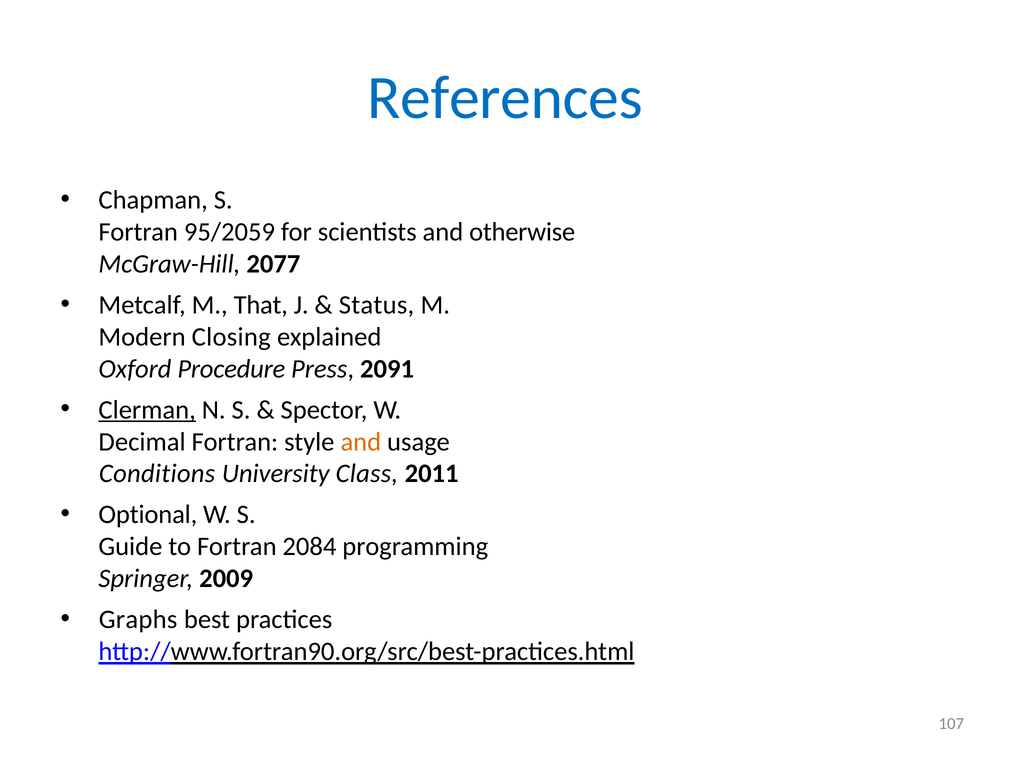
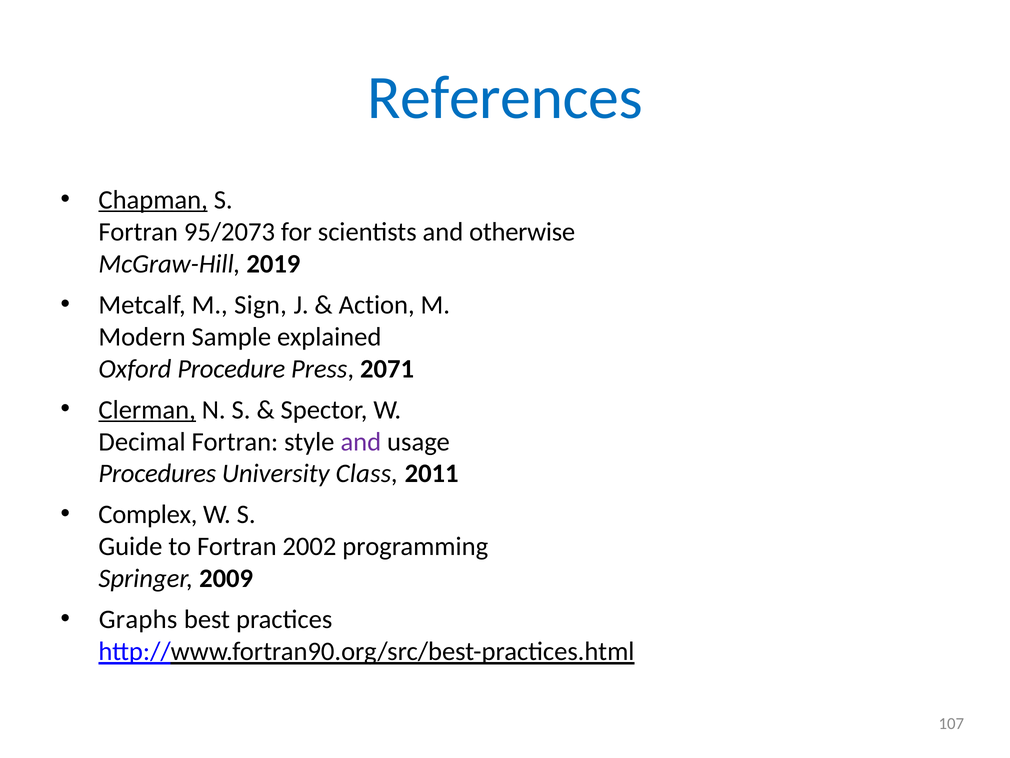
Chapman underline: none -> present (153, 200)
95/2059: 95/2059 -> 95/2073 (229, 232)
2077: 2077 -> 2019 (273, 264)
That: That -> Sign (261, 305)
Status: Status -> Action (377, 305)
Closing: Closing -> Sample (231, 337)
2091: 2091 -> 2071 (387, 368)
and colour: orange -> purple (361, 441)
Conditions: Conditions -> Procedures (157, 473)
Optional: Optional -> Complex (148, 514)
2084: 2084 -> 2002 (309, 546)
